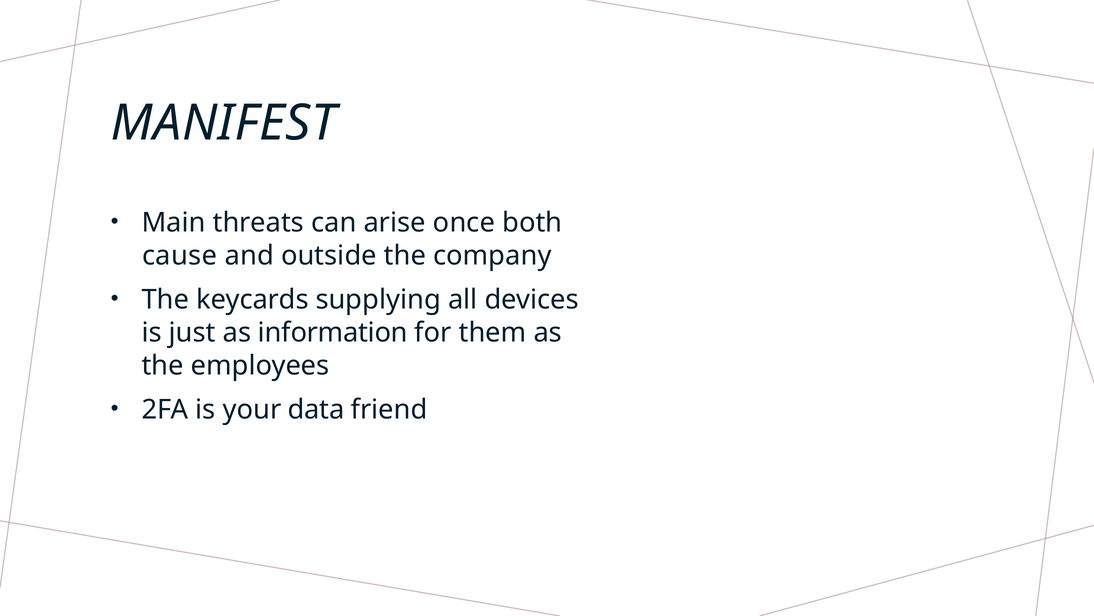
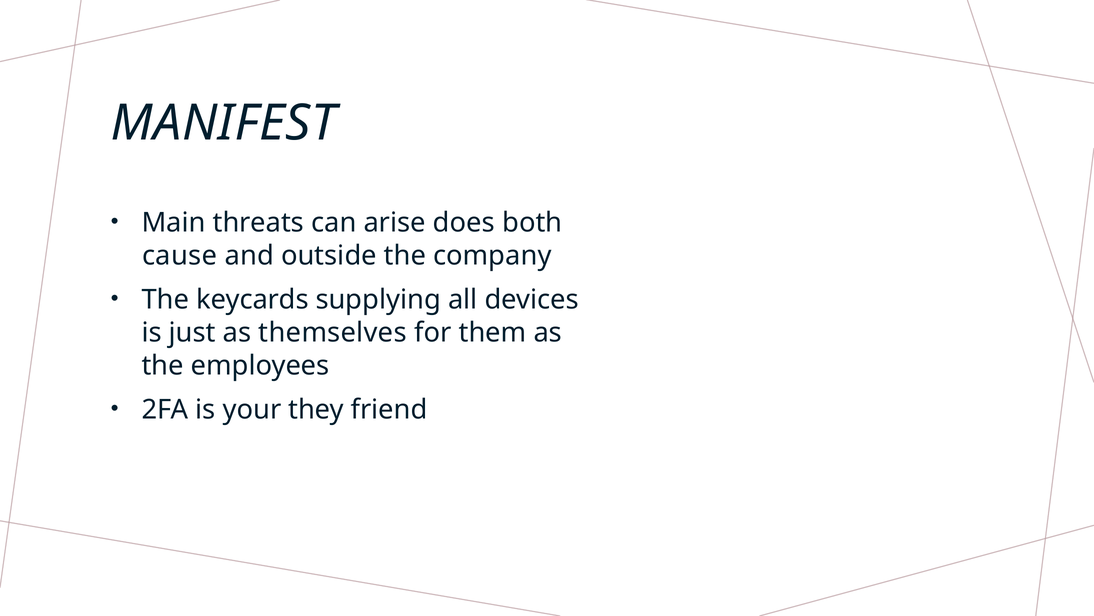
once: once -> does (464, 222)
information: information -> themselves (333, 332)
data: data -> they (316, 409)
